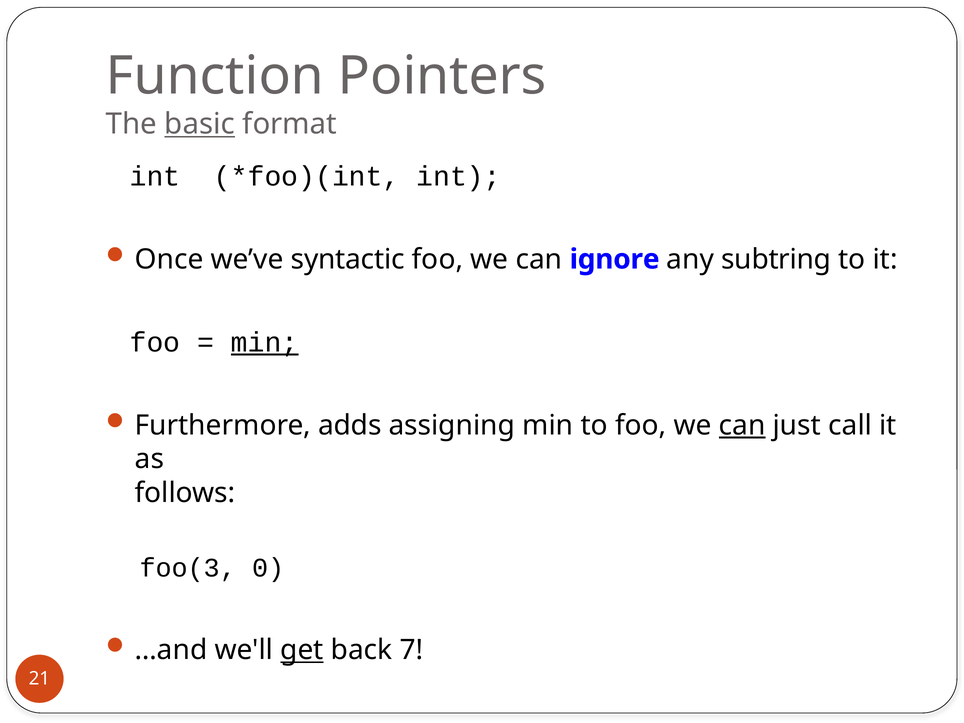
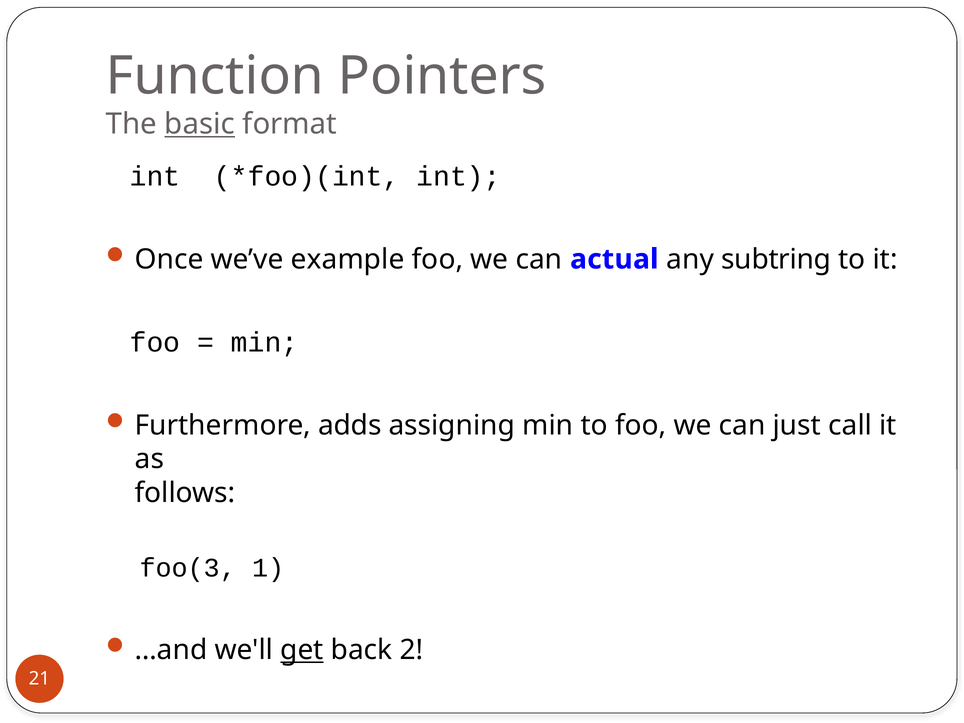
syntactic: syntactic -> example (348, 259)
ignore: ignore -> actual (614, 259)
min underline: present -> none (265, 342)
can underline: present -> none (742, 425)
0: 0 -> 1 (268, 568)
7: 7 -> 2 (411, 650)
